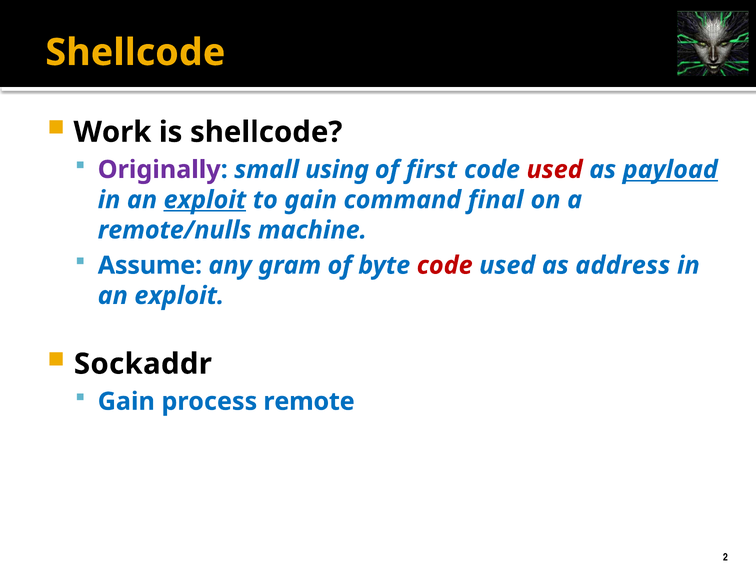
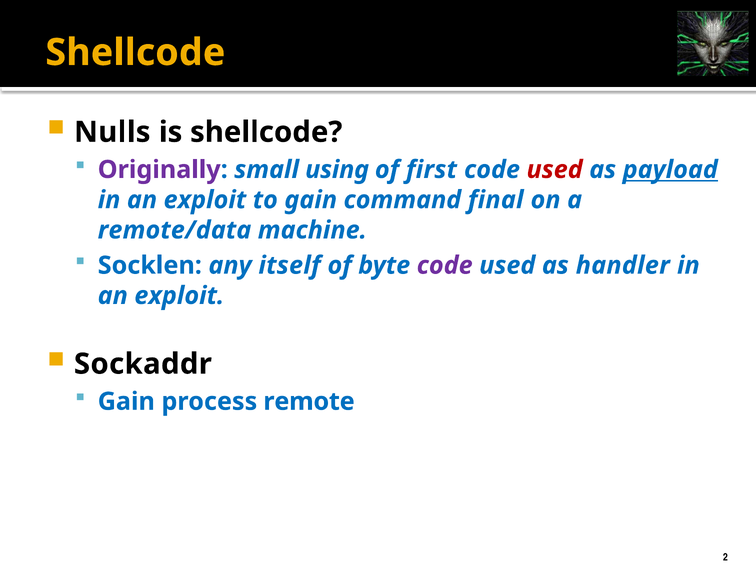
Work: Work -> Nulls (112, 132)
exploit underline: present -> none (205, 200)
remote/nulls: remote/nulls -> remote/data (174, 230)
Assume: Assume -> Socklen (150, 265)
gram: gram -> itself (289, 265)
code colour: red -> purple (445, 265)
address: address -> handler (623, 265)
